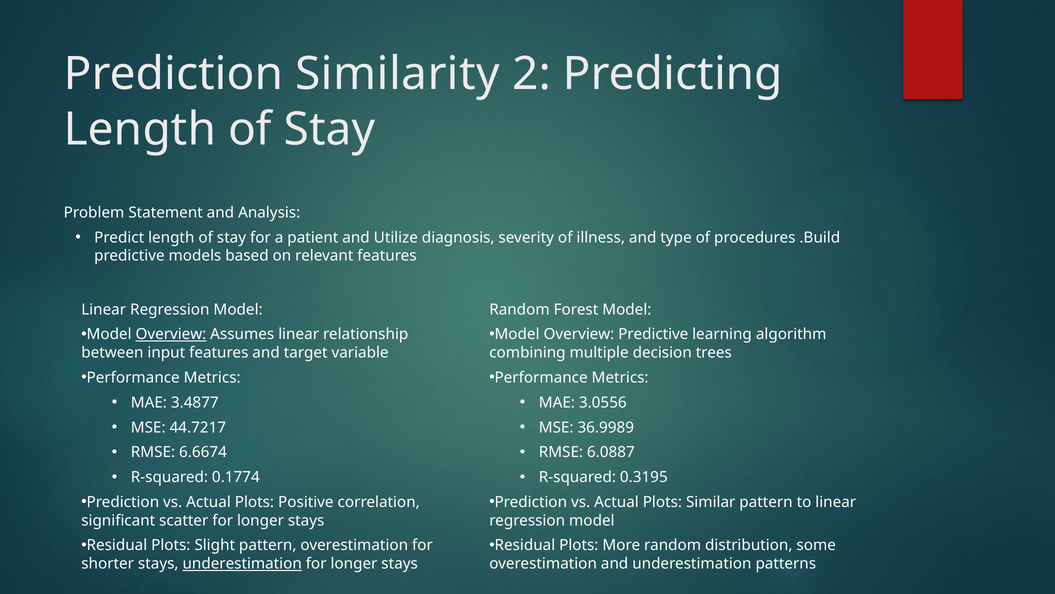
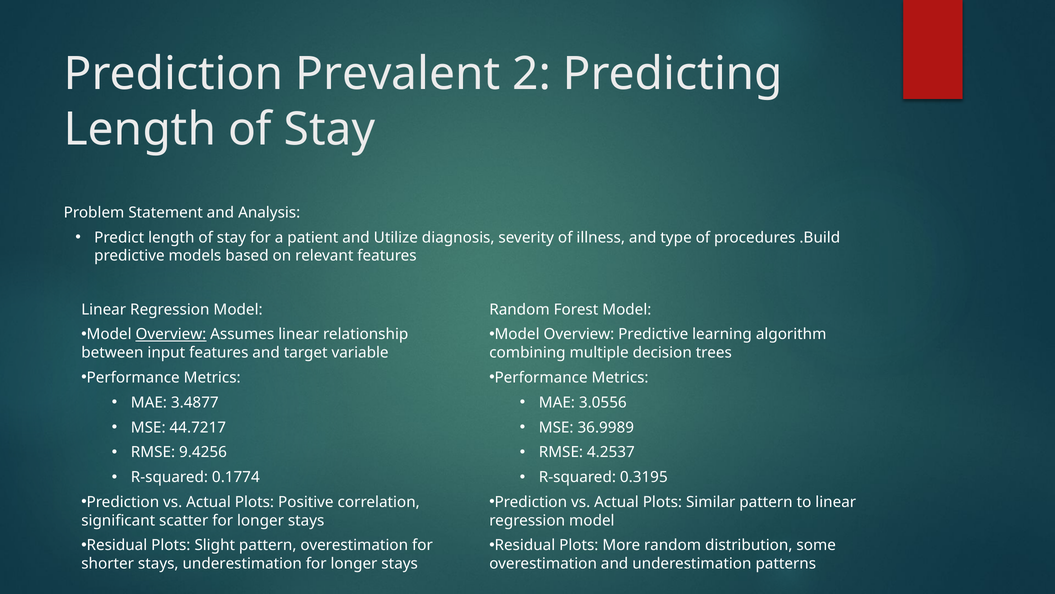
Similarity: Similarity -> Prevalent (398, 74)
6.6674: 6.6674 -> 9.4256 (203, 452)
6.0887: 6.0887 -> 4.2537 (611, 452)
underestimation underline: present -> none (242, 563)
